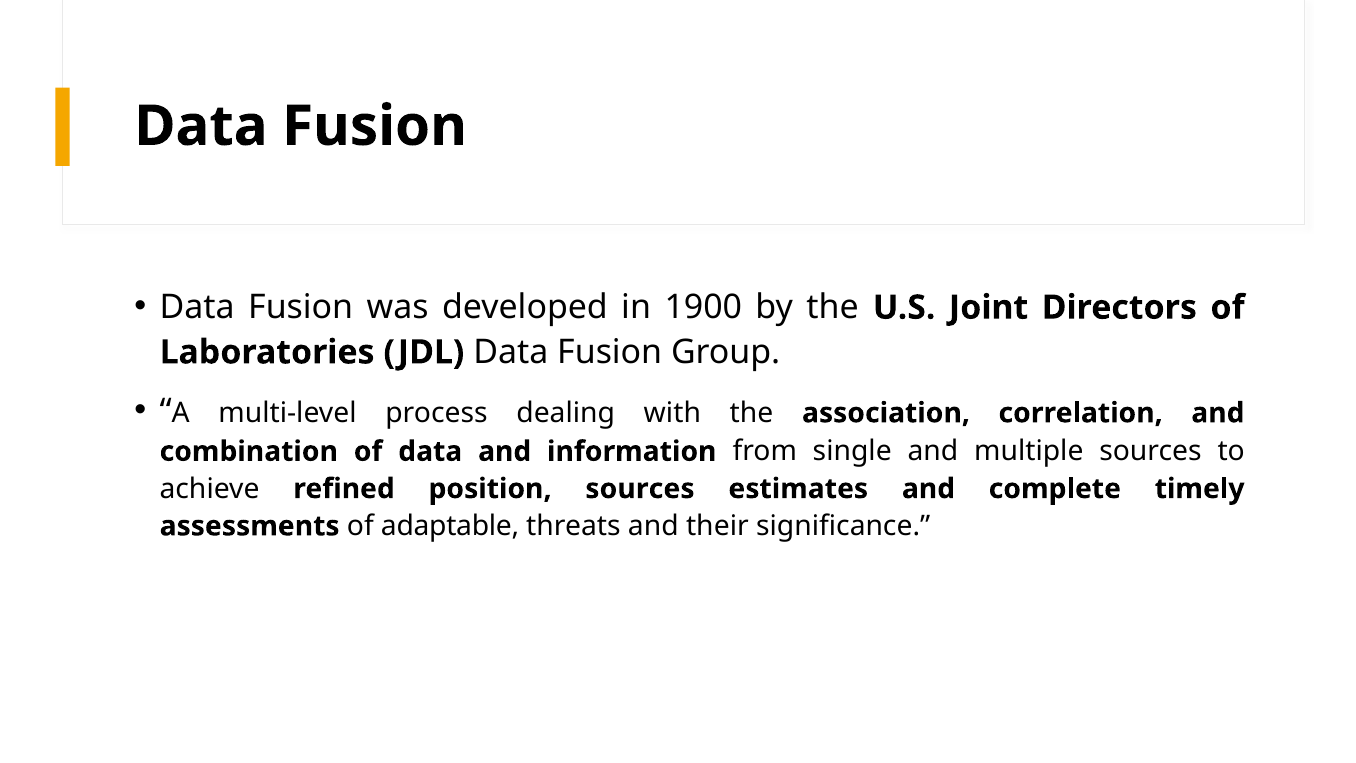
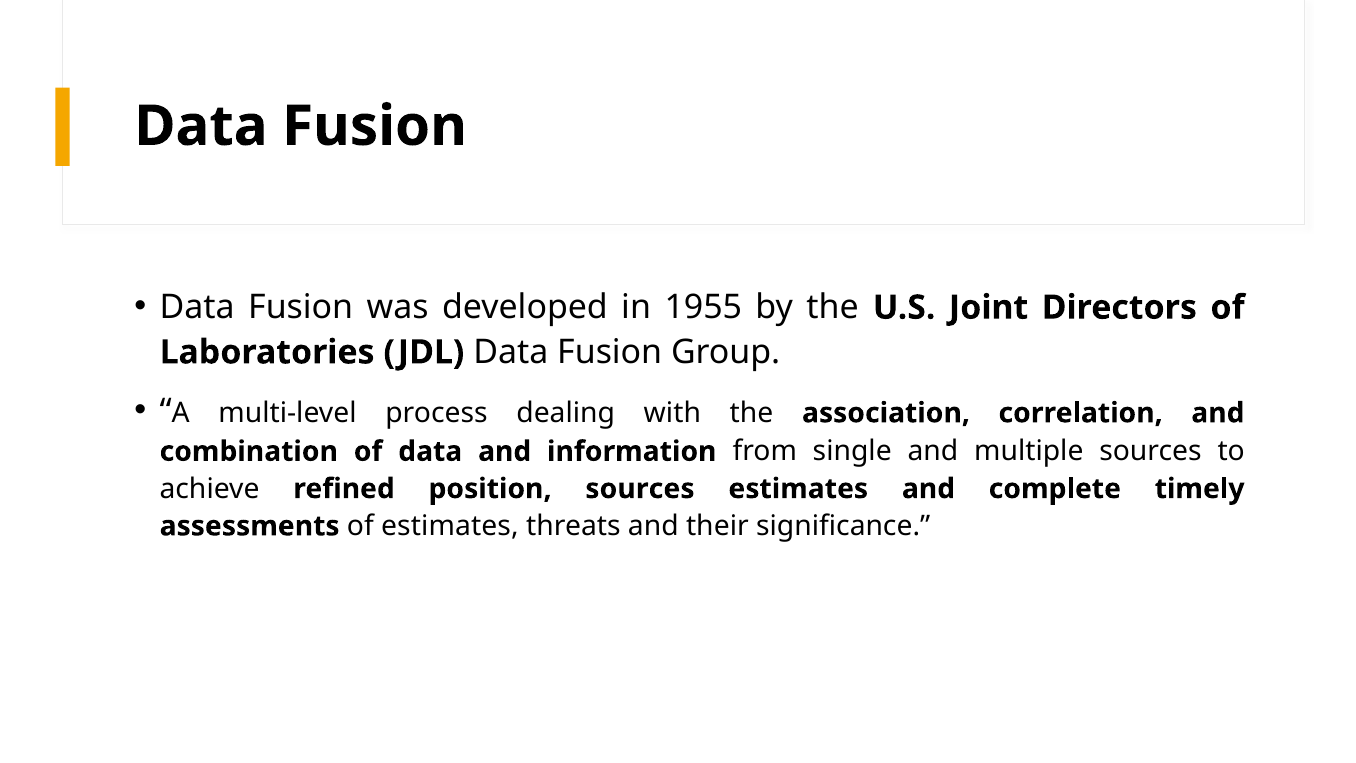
1900: 1900 -> 1955 (703, 307)
of adaptable: adaptable -> estimates (450, 526)
